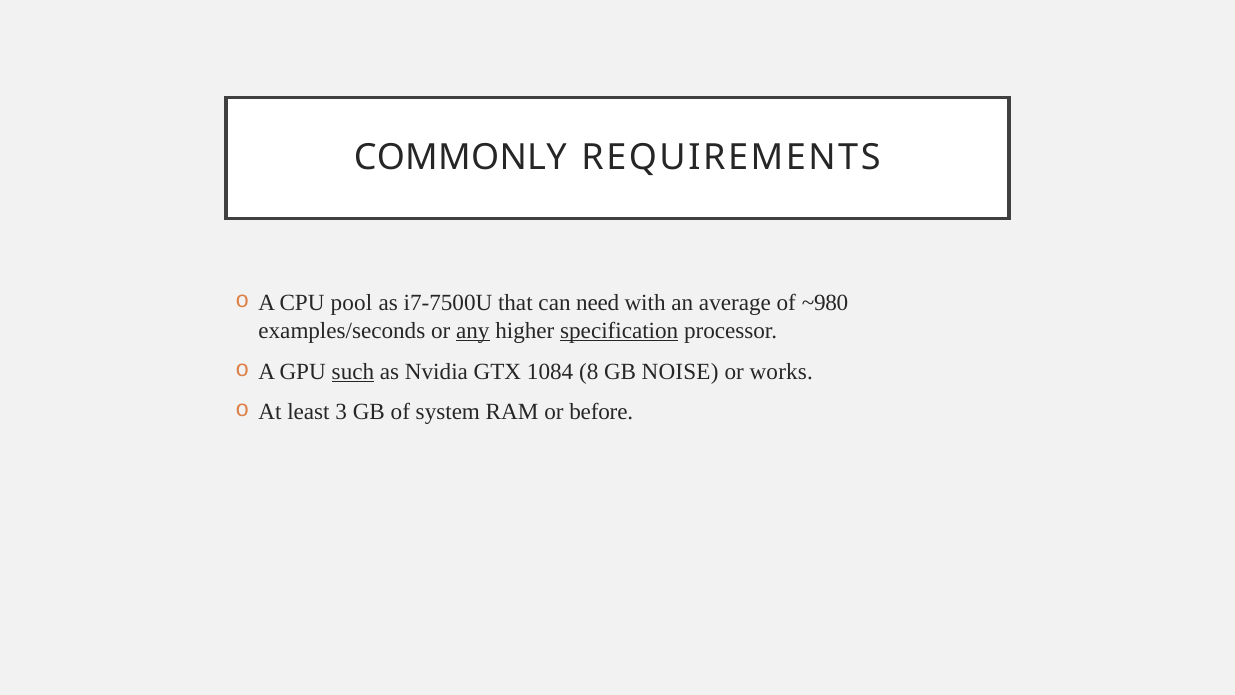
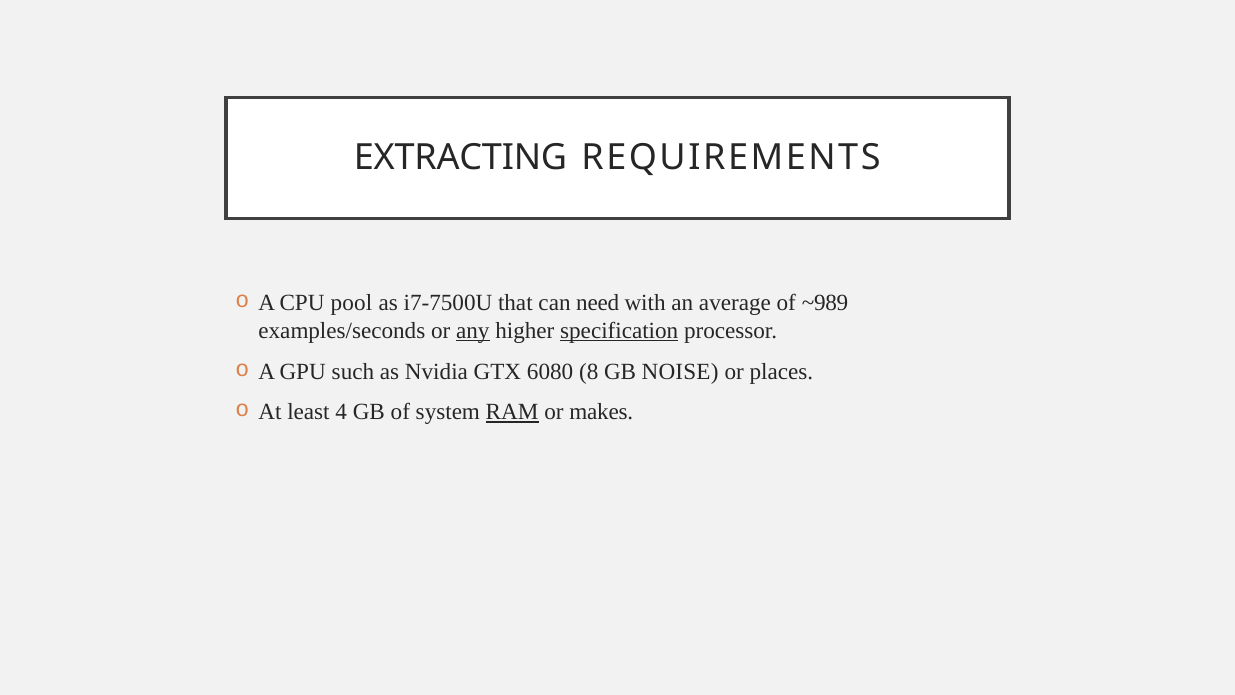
COMMONLY: COMMONLY -> EXTRACTING (460, 158)
~980: ~980 -> ~989 (825, 303)
such underline: present -> none (353, 371)
1084: 1084 -> 6080 (550, 371)
works: works -> places (781, 371)
3: 3 -> 4 (341, 412)
RAM underline: none -> present (512, 412)
before: before -> makes (601, 412)
